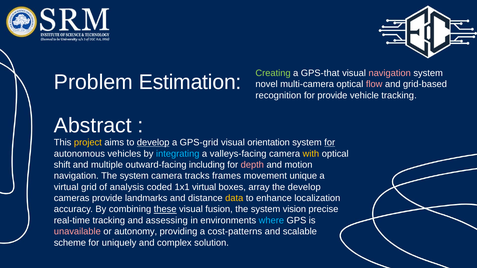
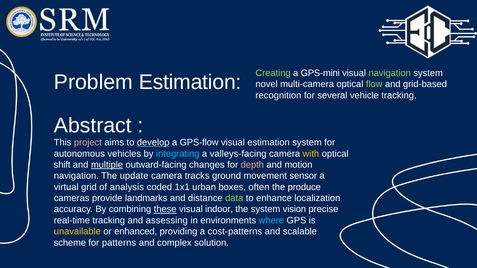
GPS-that: GPS-that -> GPS-mini (320, 73)
navigation colour: pink -> light green (390, 73)
flow colour: pink -> light green (374, 84)
for provide: provide -> several (332, 95)
project colour: yellow -> pink (88, 143)
GPS-grid: GPS-grid -> GPS-flow (199, 143)
visual orientation: orientation -> estimation (269, 143)
for underline: present -> none (330, 143)
multiple underline: none -> present (107, 165)
including: including -> changes (207, 165)
system: system -> update (134, 176)
frames: frames -> ground (227, 176)
unique: unique -> sensor (303, 176)
1x1 virtual: virtual -> urban (204, 187)
array: array -> often (259, 187)
the develop: develop -> produce (304, 187)
data colour: yellow -> light green (234, 198)
fusion: fusion -> indoor (219, 210)
unavailable colour: pink -> yellow (77, 232)
autonomy: autonomy -> enhanced (136, 232)
uniquely: uniquely -> patterns (119, 243)
